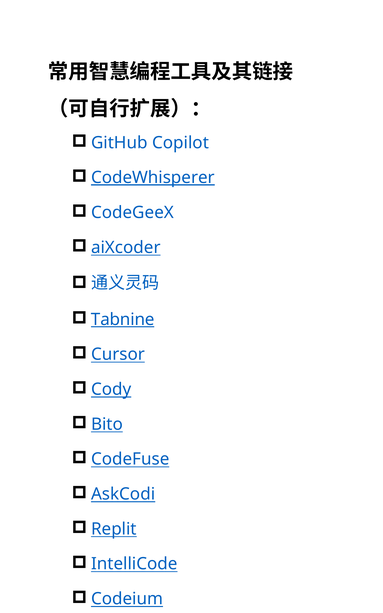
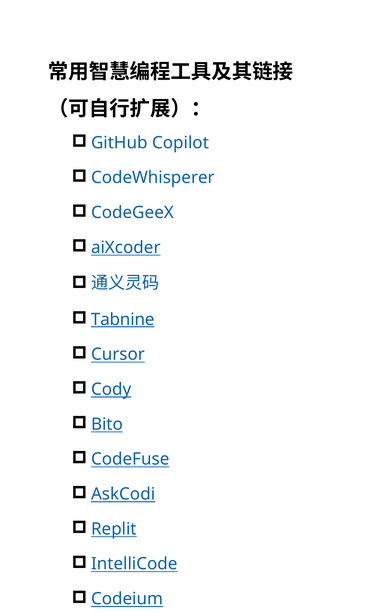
CodeWhisperer underline: present -> none (153, 177)
